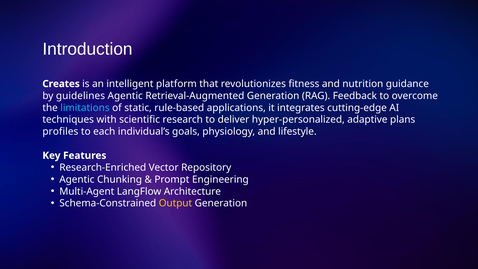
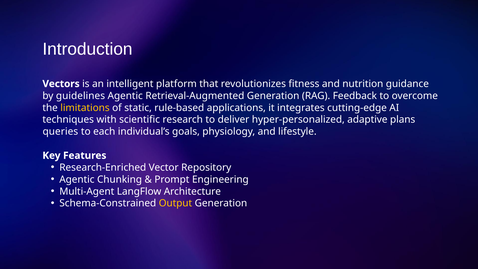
Creates: Creates -> Vectors (61, 84)
limitations colour: light blue -> yellow (85, 108)
profiles: profiles -> queries (60, 132)
